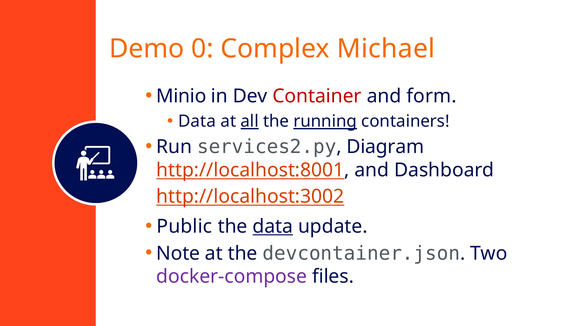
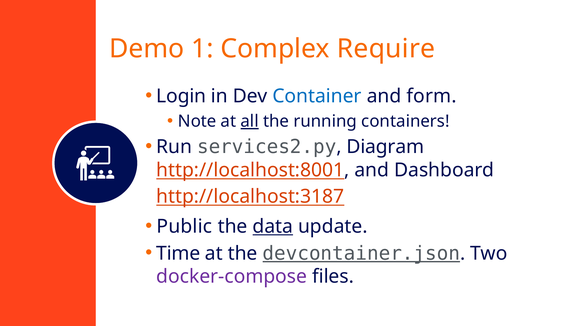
0: 0 -> 1 (202, 49)
Michael: Michael -> Require (386, 49)
Minio: Minio -> Login (181, 96)
Container colour: red -> blue (317, 96)
Data: Data -> Note (197, 121)
running underline: present -> none (325, 121)
http://localhost:3002: http://localhost:3002 -> http://localhost:3187 (250, 196)
Note: Note -> Time (178, 253)
devcontainer.json underline: none -> present (361, 253)
